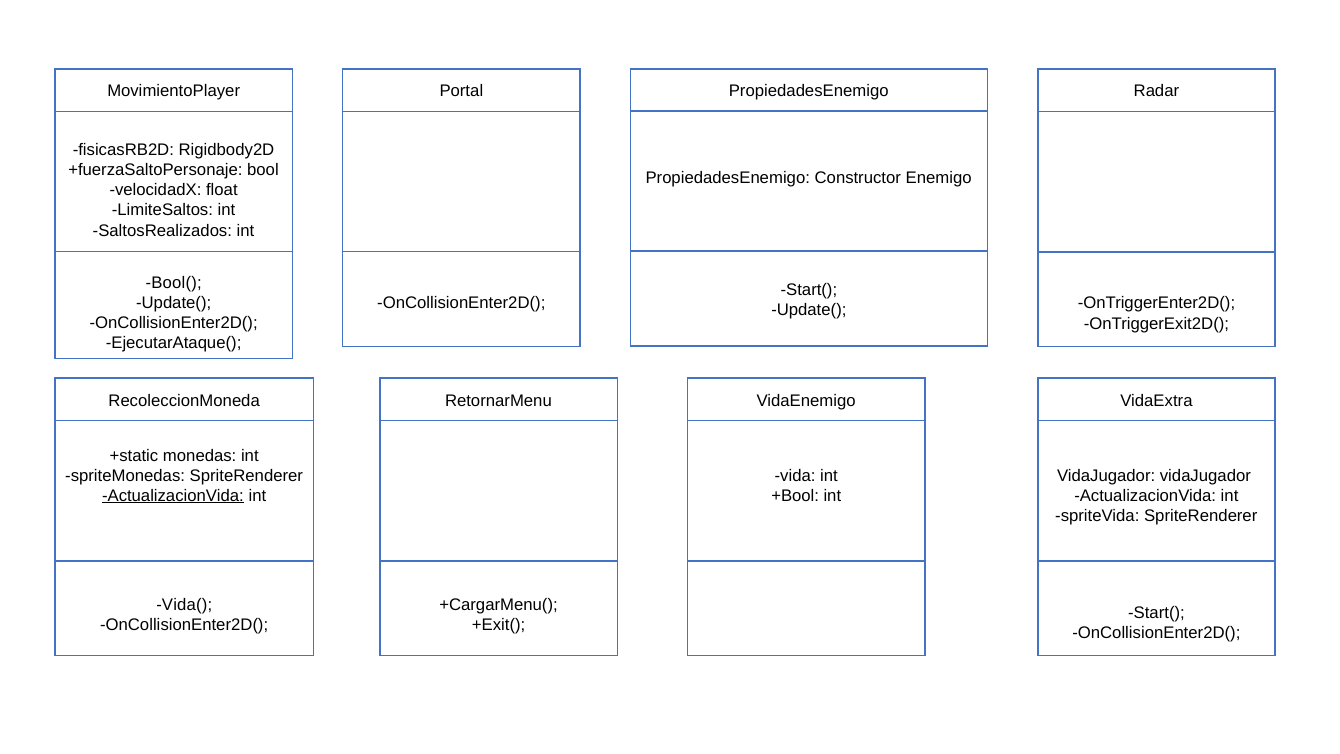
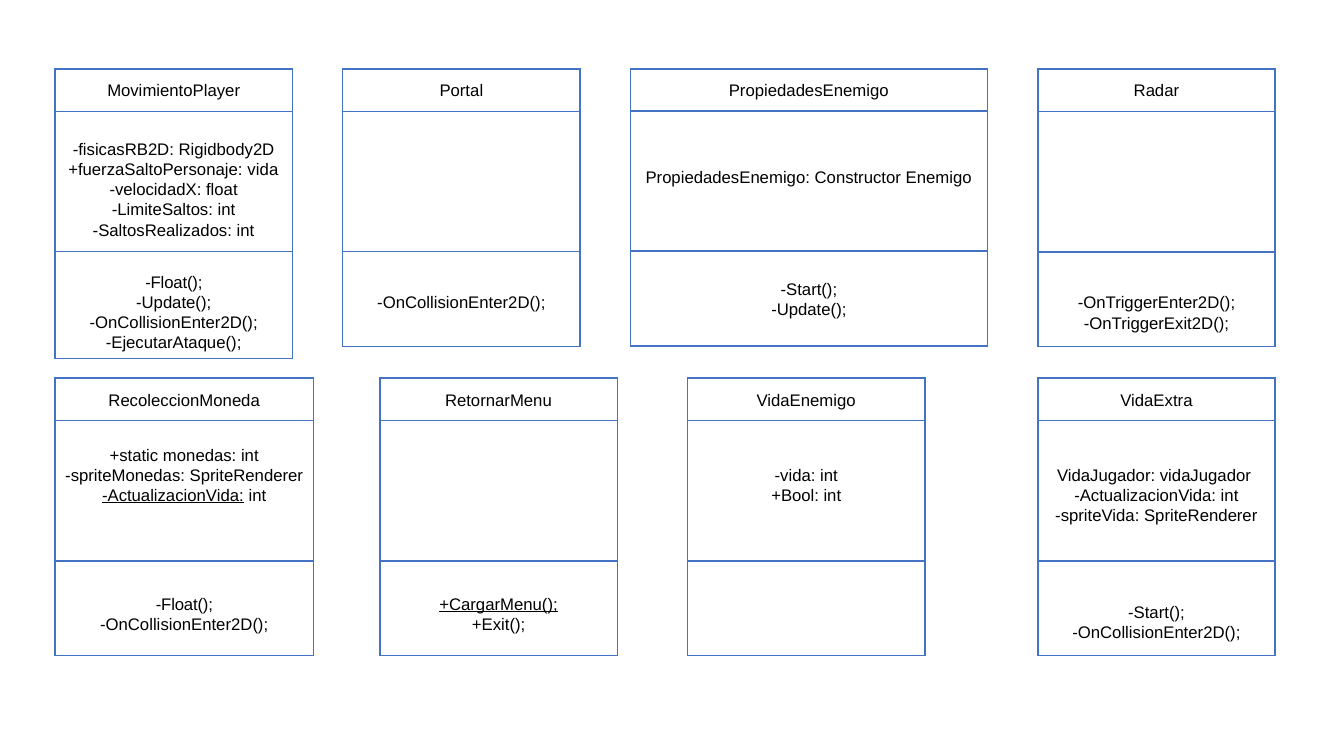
+fuerzaSaltoPersonaje bool: bool -> vida (263, 170)
Bool(: Bool( -> Float( (174, 283)
Vida(: Vida( -> Float( (184, 604)
+CargarMenu( underline: none -> present (499, 604)
